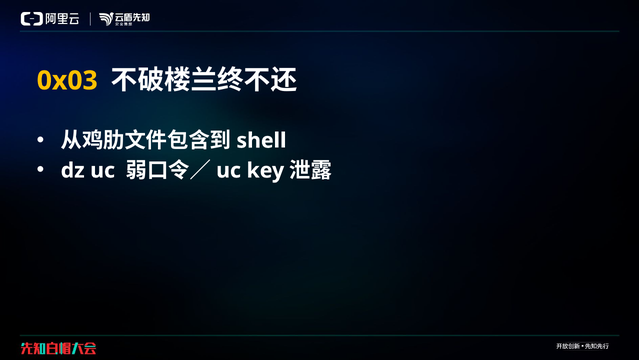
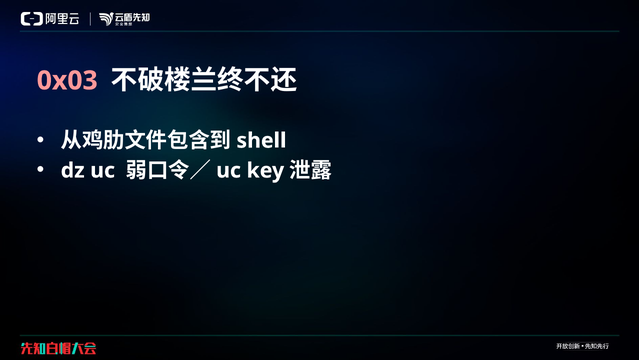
0x03 colour: yellow -> pink (67, 81)
